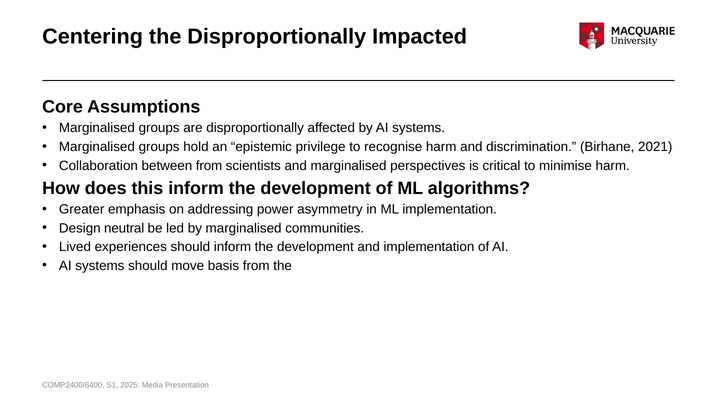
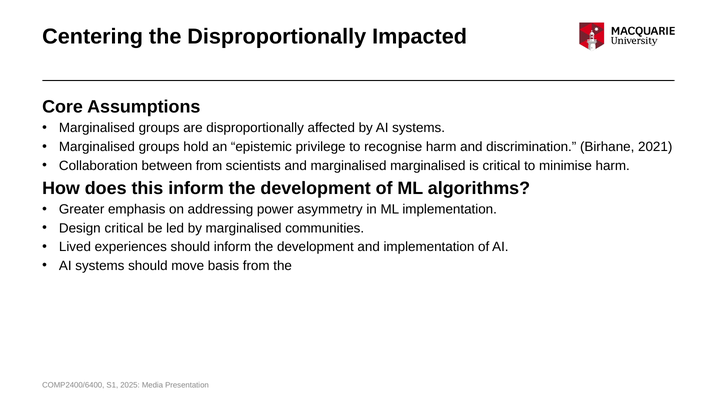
marginalised perspectives: perspectives -> marginalised (428, 166)
Design neutral: neutral -> critical (124, 228)
